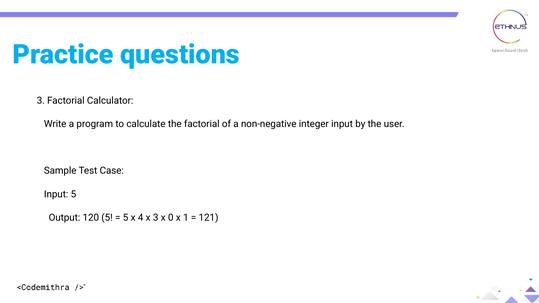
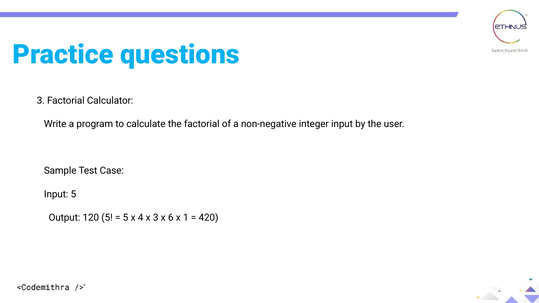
0: 0 -> 6 (171, 218)
121: 121 -> 420 (209, 218)
